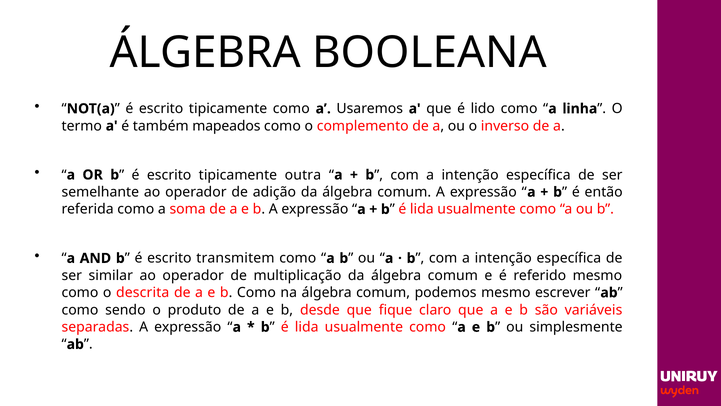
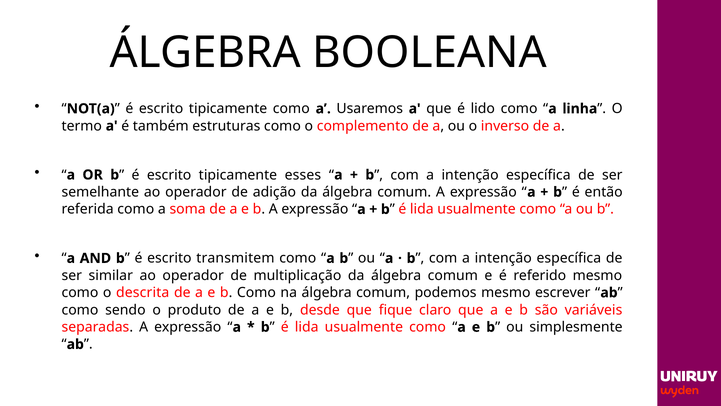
mapeados: mapeados -> estruturas (226, 126)
outra: outra -> esses (303, 175)
